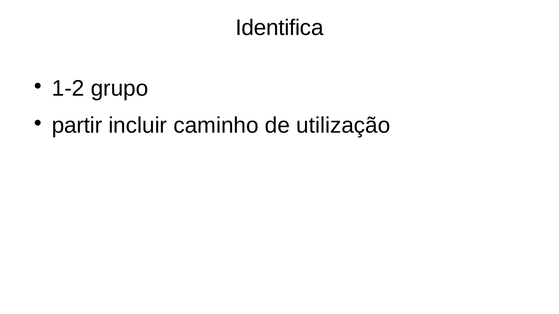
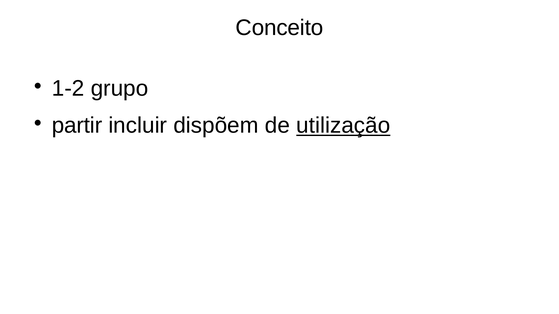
Identifica: Identifica -> Conceito (279, 28)
caminho: caminho -> dispõem (216, 126)
utilização underline: none -> present (343, 126)
